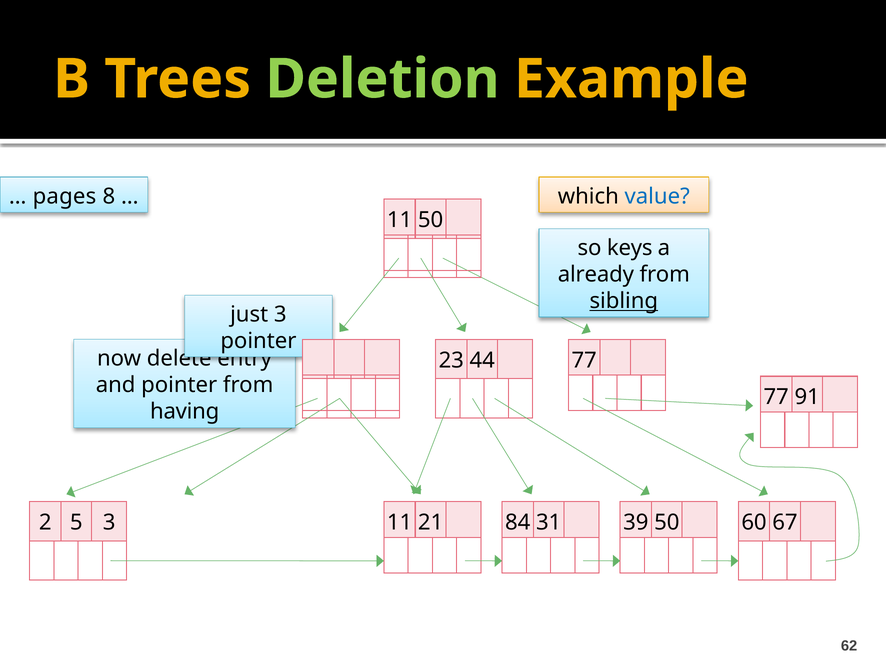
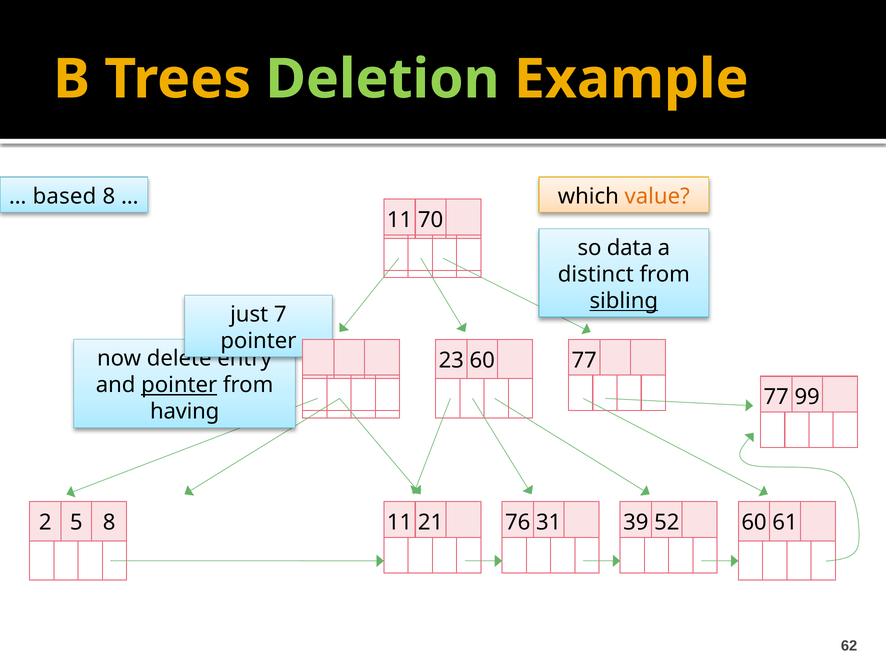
pages: pages -> based (64, 196)
value colour: blue -> orange (657, 196)
50: 50 -> 70 (431, 220)
keys: keys -> data (630, 248)
already: already -> distinct (596, 275)
just 3: 3 -> 7 (280, 315)
23 44: 44 -> 60 (482, 360)
pointer underline: none -> present (179, 385)
91: 91 -> 99 (807, 397)
5 3: 3 -> 8 (109, 523)
84: 84 -> 76 (518, 523)
39 50: 50 -> 52 (667, 523)
67: 67 -> 61 (785, 523)
